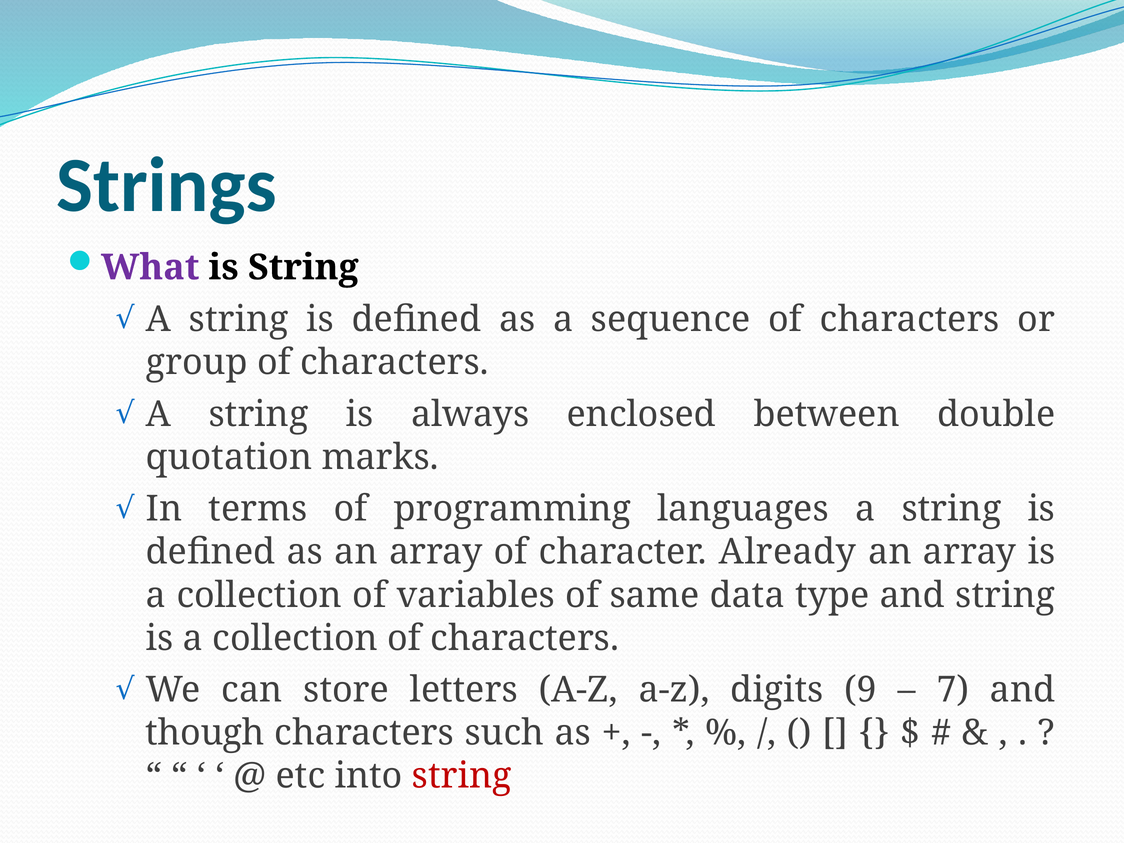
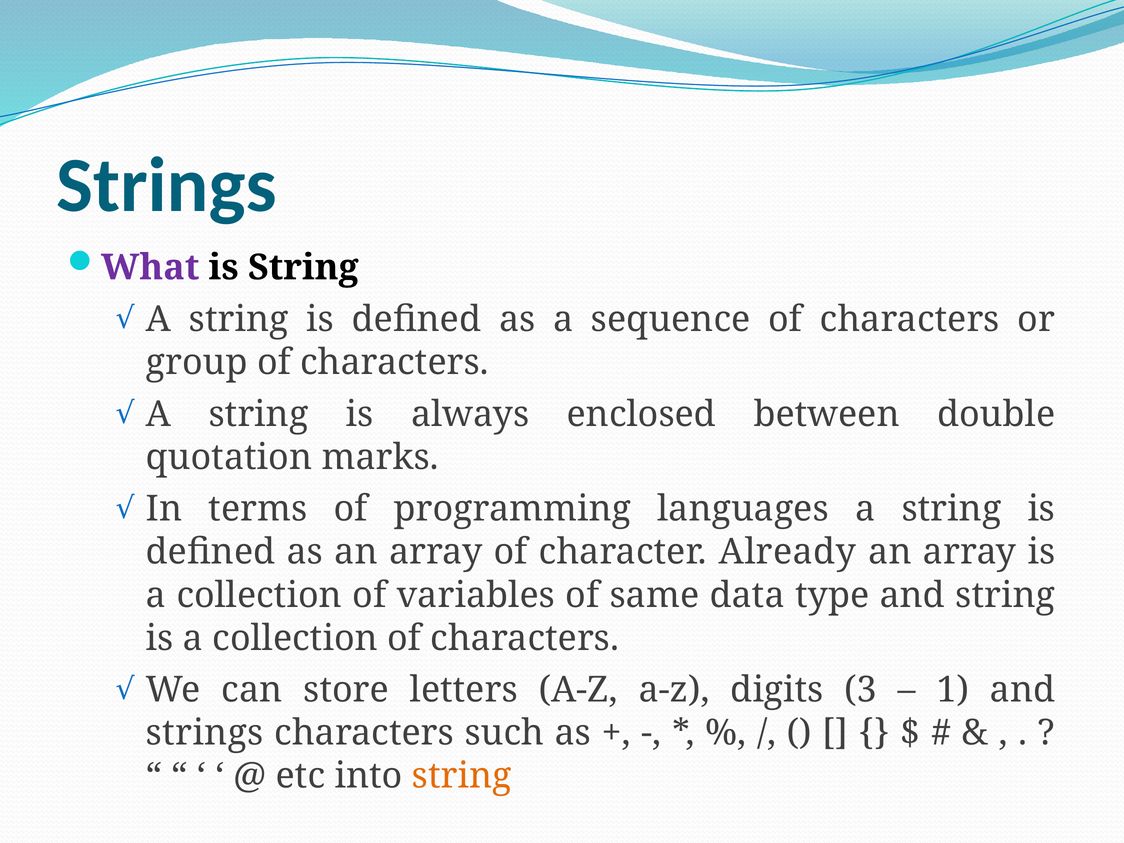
9: 9 -> 3 (861, 690)
7: 7 -> 1 (953, 690)
though: though -> strings (205, 733)
string colour: red -> orange (462, 776)
